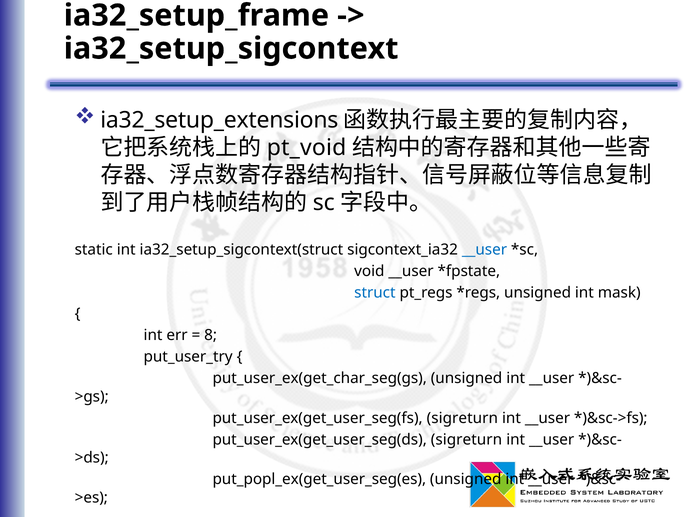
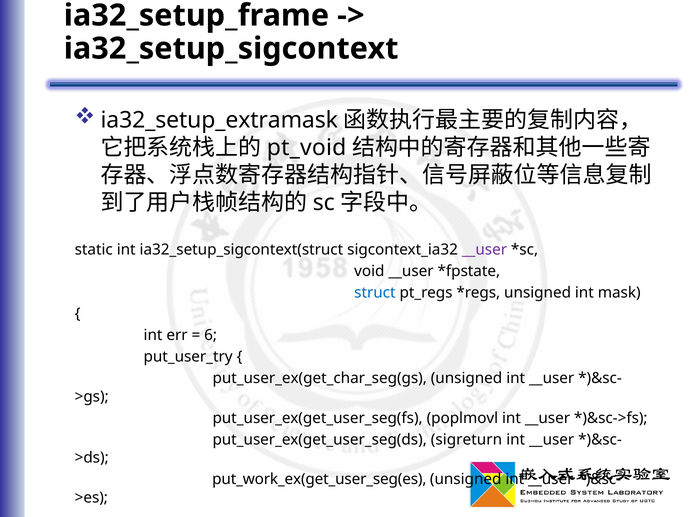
ia32_setup_extensions: ia32_setup_extensions -> ia32_setup_extramask (219, 120)
__user colour: blue -> purple (484, 250)
8: 8 -> 6 (211, 335)
put_user_ex(get_user_seg(fs sigreturn: sigreturn -> poplmovl (462, 418)
put_popl_ex(get_user_seg(es: put_popl_ex(get_user_seg(es -> put_work_ex(get_user_seg(es (319, 479)
